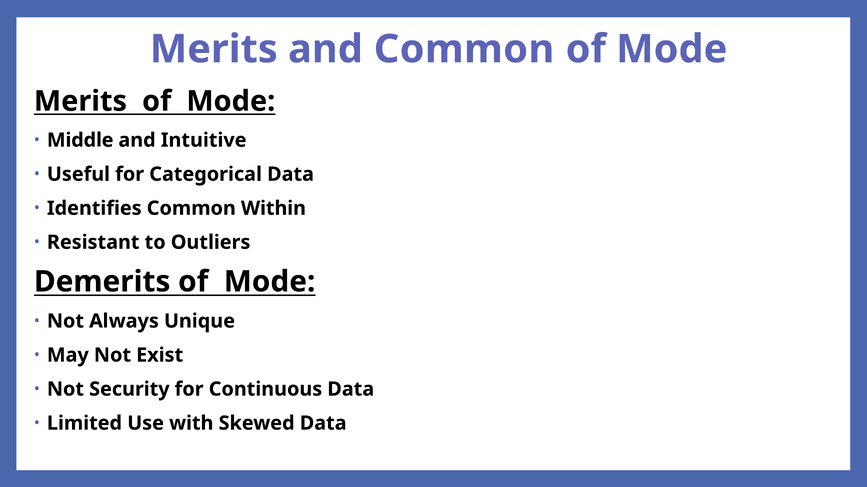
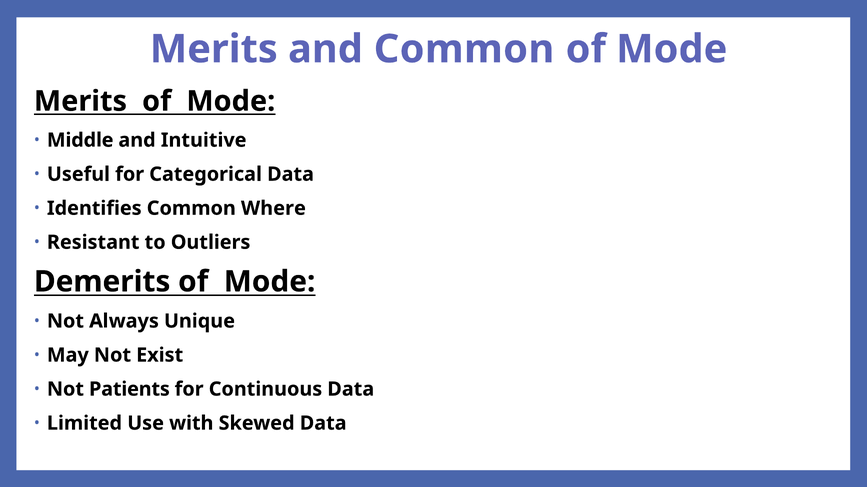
Within: Within -> Where (273, 209)
Security: Security -> Patients (129, 390)
